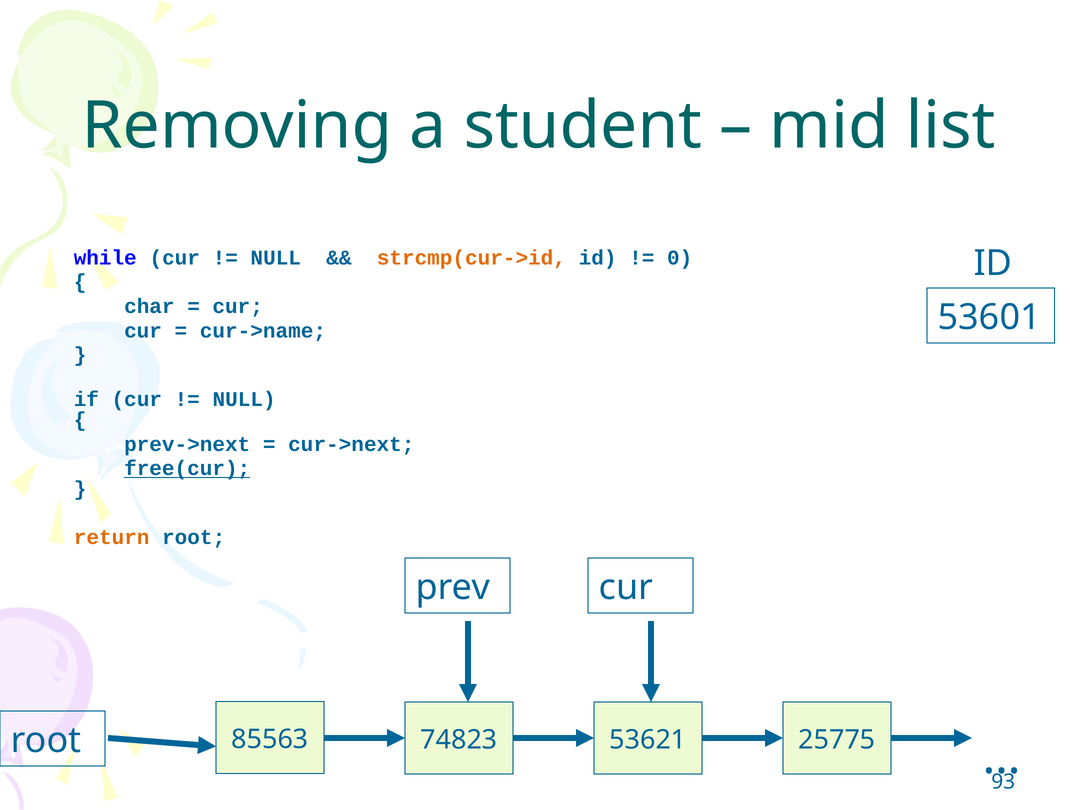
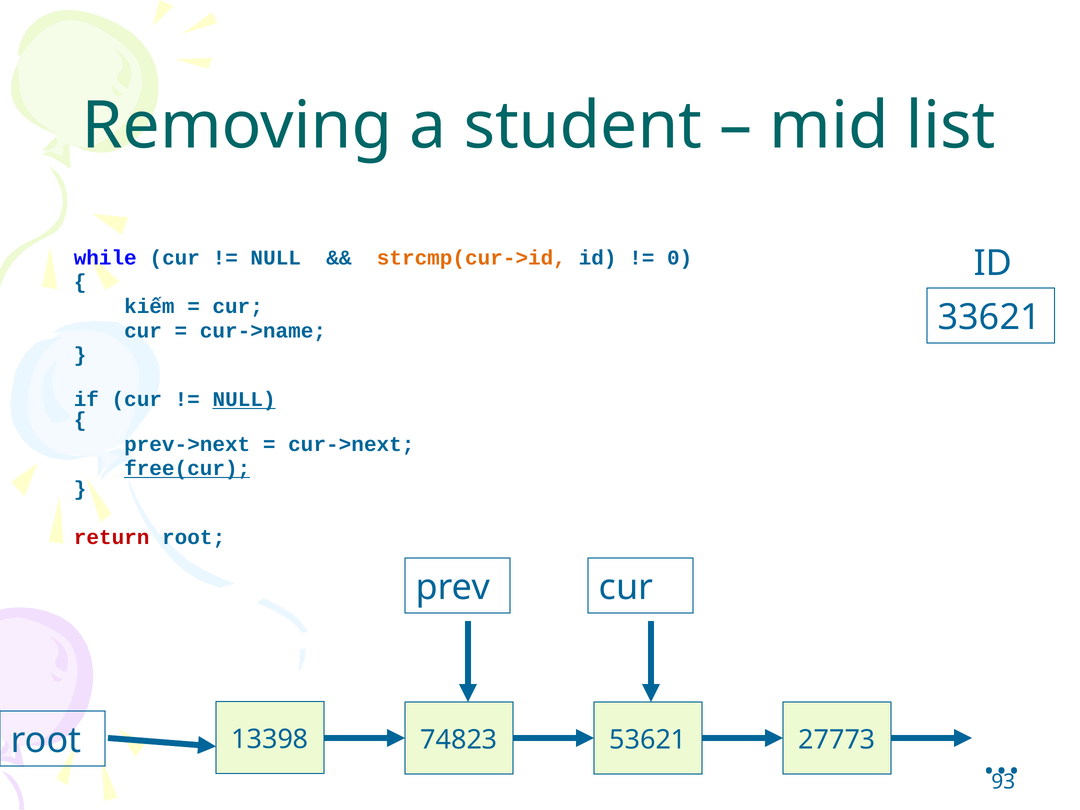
char: char -> kiếm (149, 306)
53601: 53601 -> 33621 (989, 317)
NULL underline: none -> present (244, 400)
return colour: orange -> red (112, 537)
85563: 85563 -> 13398 (270, 739)
25775: 25775 -> 27773 (837, 740)
